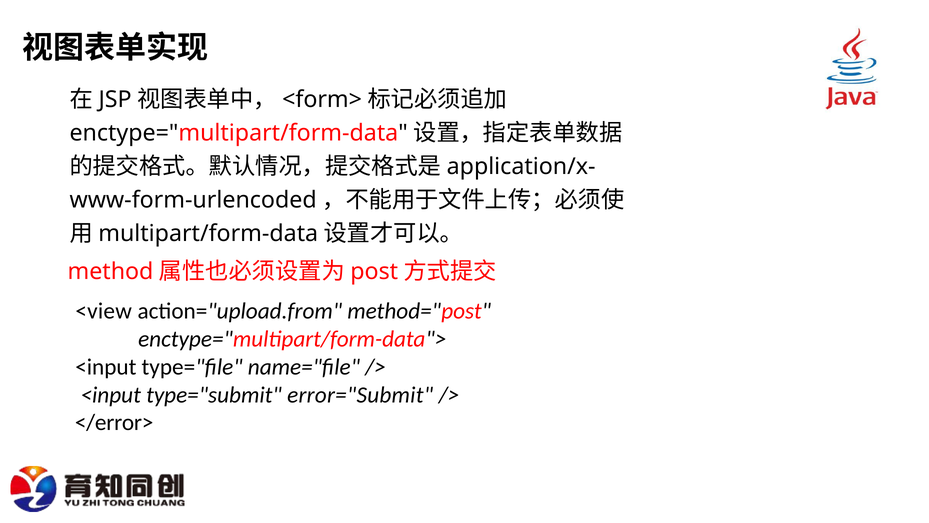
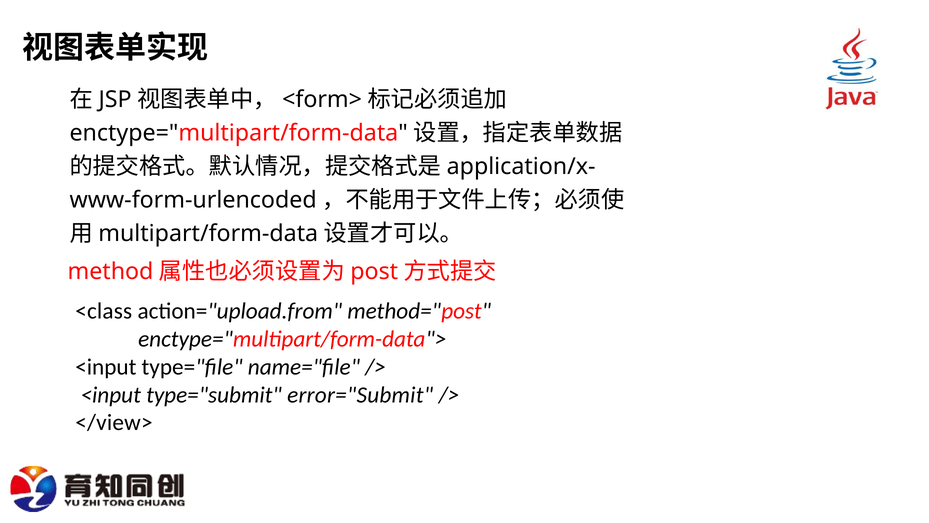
<view: <view -> <class (104, 311)
</error>: </error> -> </view> (114, 422)
